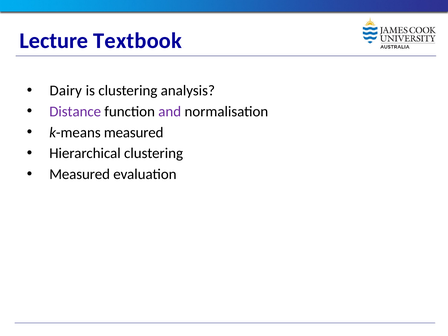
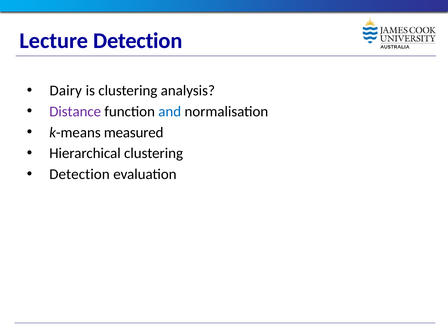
Lecture Textbook: Textbook -> Detection (138, 41)
and colour: purple -> blue (170, 112)
Measured: Measured -> Detection (80, 174)
